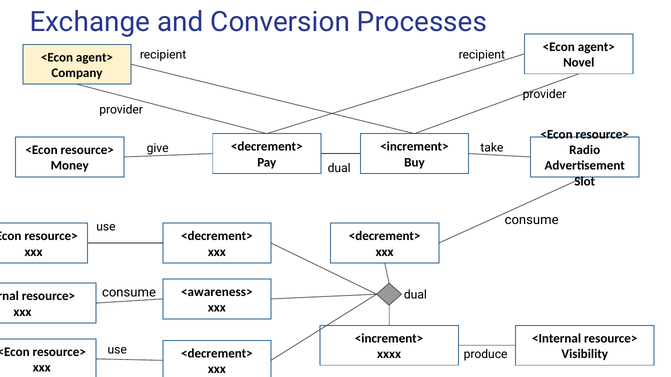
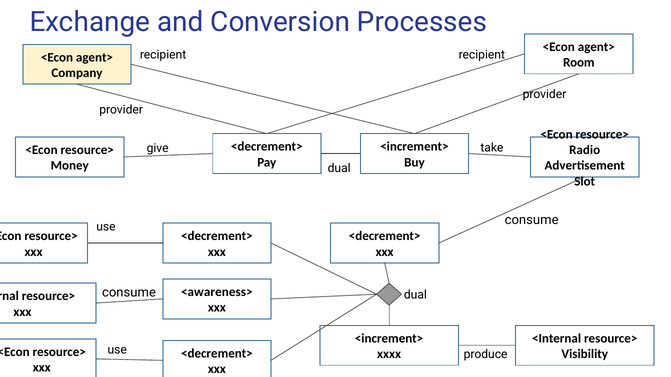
Novel: Novel -> Room (579, 63)
